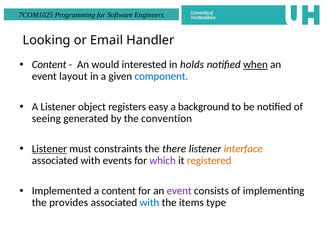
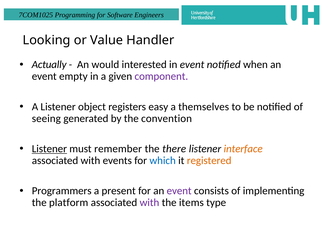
Email: Email -> Value (107, 40)
Content: Content -> Actually (49, 65)
in holds: holds -> event (192, 65)
when underline: present -> none (255, 65)
layout: layout -> empty (73, 76)
component colour: blue -> purple (161, 76)
background: background -> themselves (204, 107)
constraints: constraints -> remember (118, 149)
which colour: purple -> blue (163, 161)
Implemented: Implemented -> Programmers (62, 191)
a content: content -> present (119, 191)
provides: provides -> platform (69, 203)
with colour: blue -> purple (149, 203)
